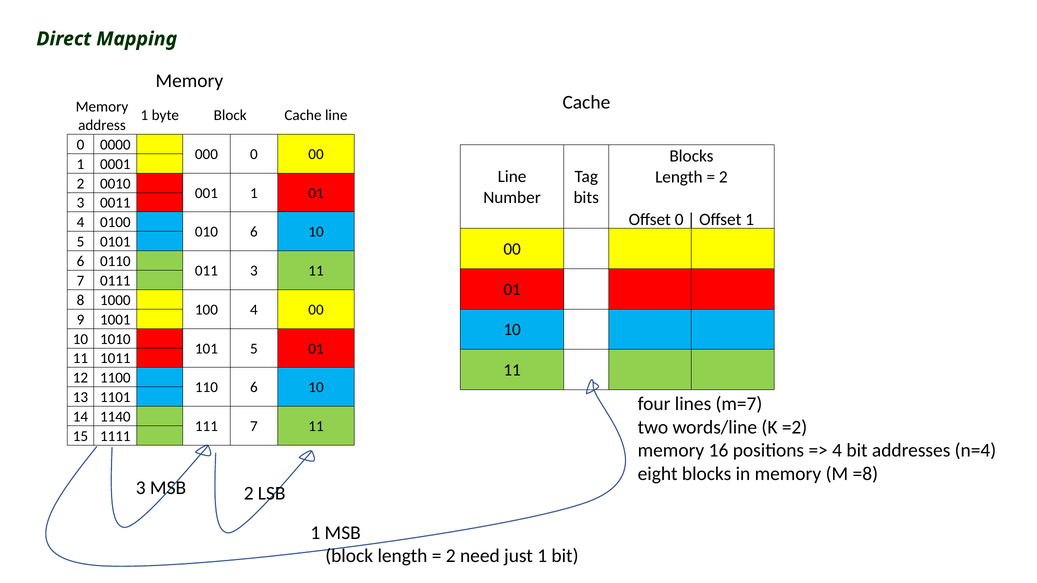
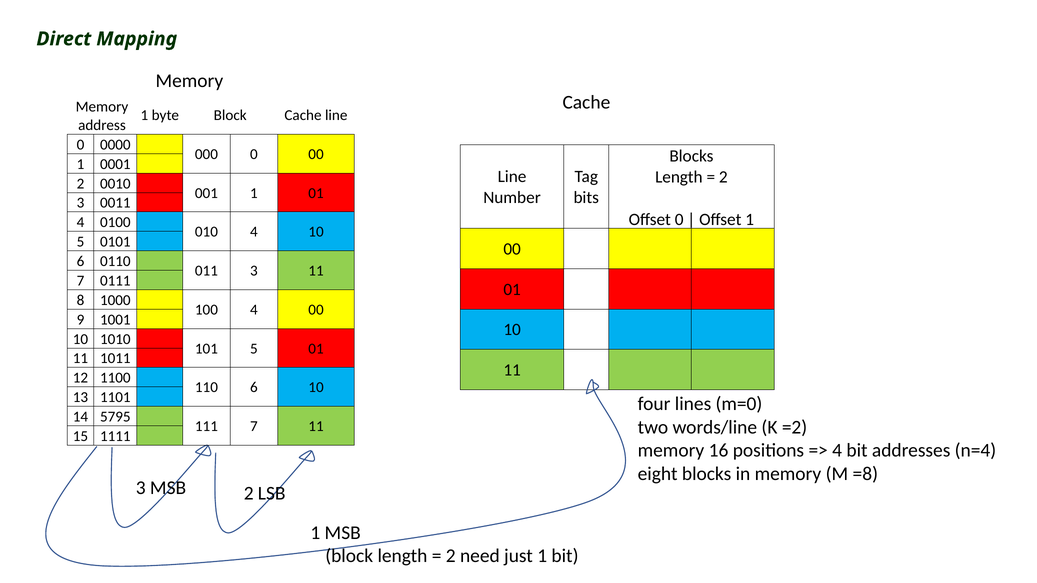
010 6: 6 -> 4 (254, 232)
m=7: m=7 -> m=0 (739, 404)
1140: 1140 -> 5795 (115, 417)
